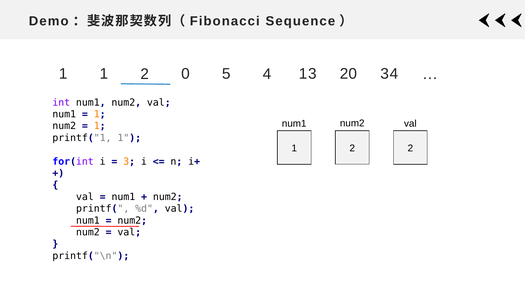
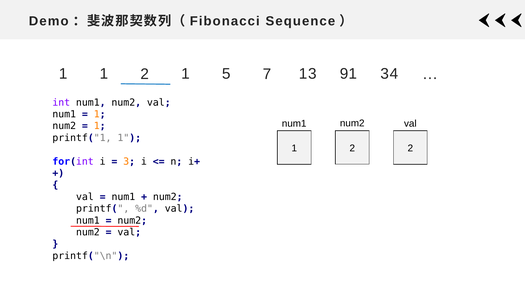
2 0: 0 -> 1 (185, 74)
4: 4 -> 7 (267, 74)
20: 20 -> 91 (348, 74)
